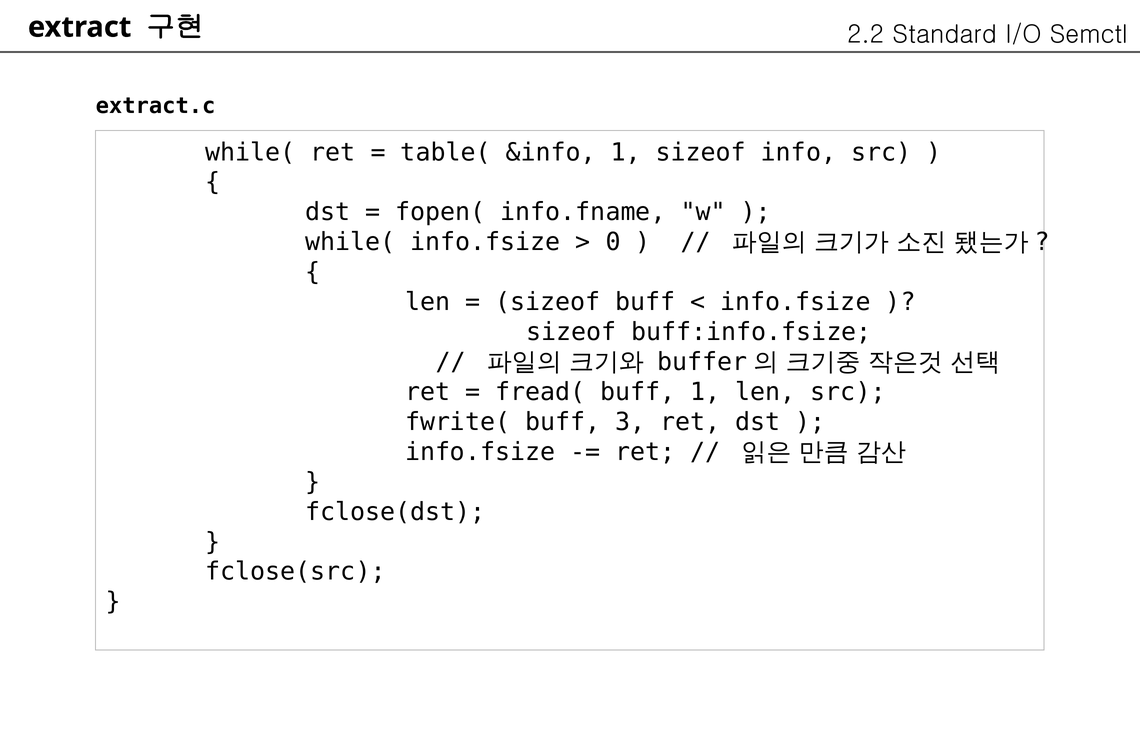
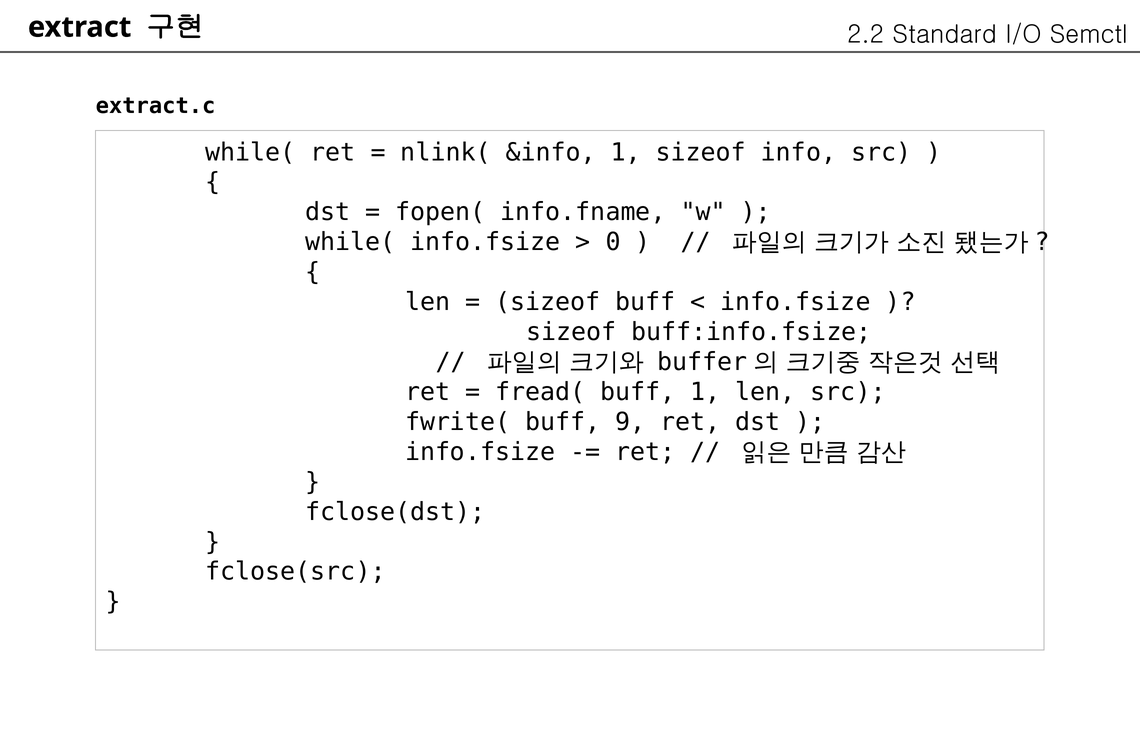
table(: table( -> nlink( (446, 152)
3: 3 -> 9 (630, 422)
